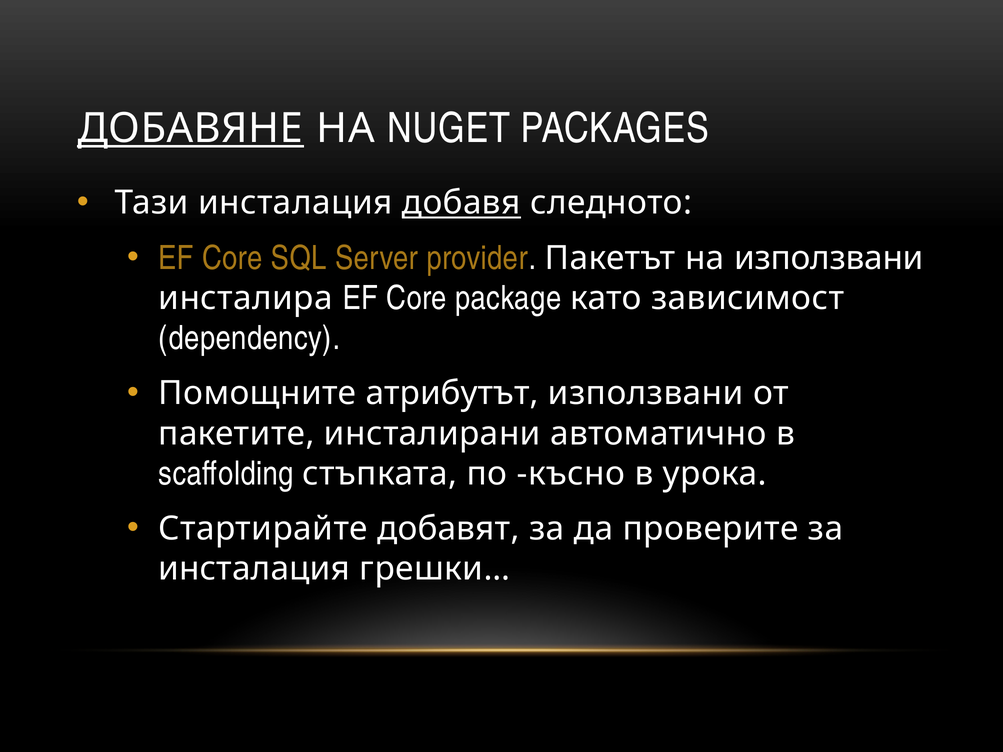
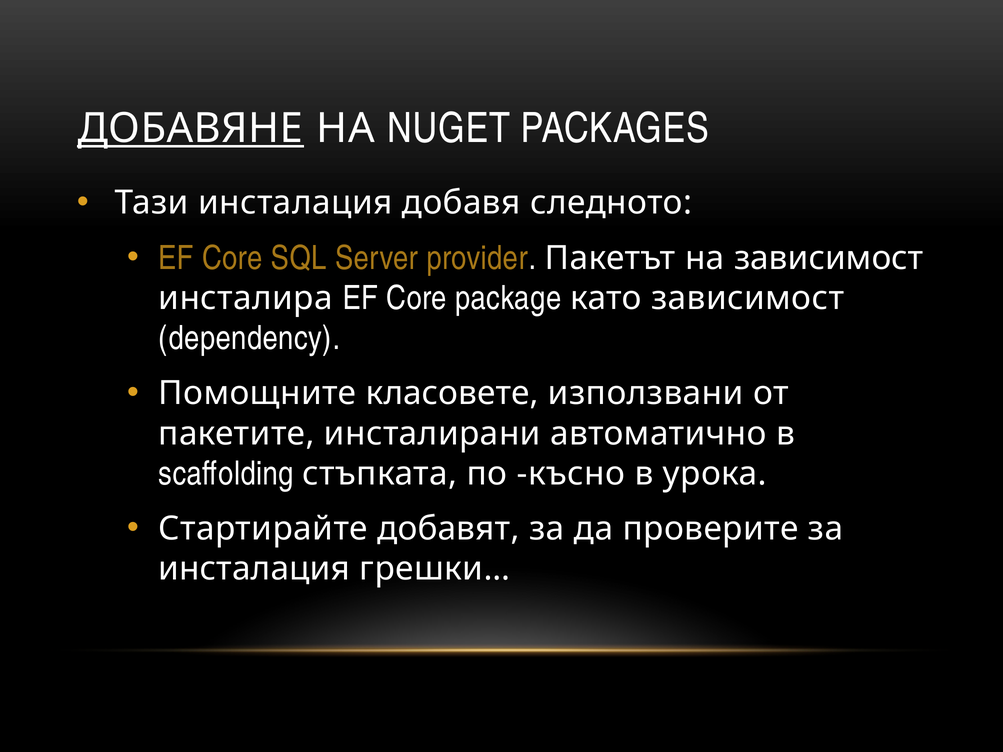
добавя underline: present -> none (461, 203)
на използвани: използвани -> зависимост (829, 258)
атрибутът: атрибутът -> класовете (452, 394)
